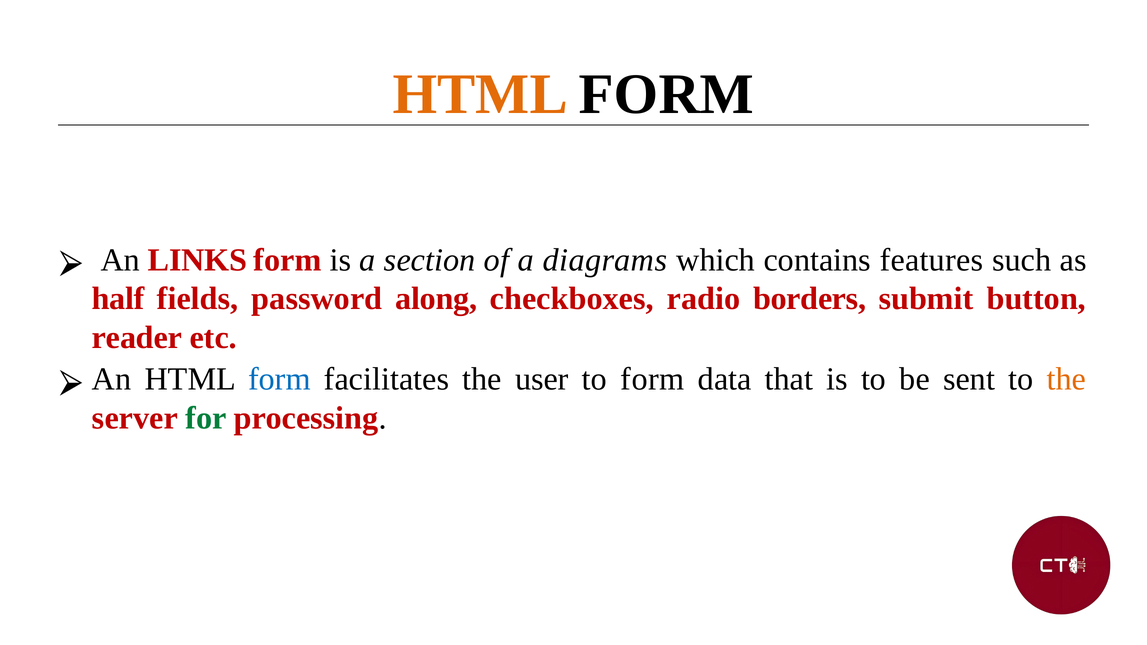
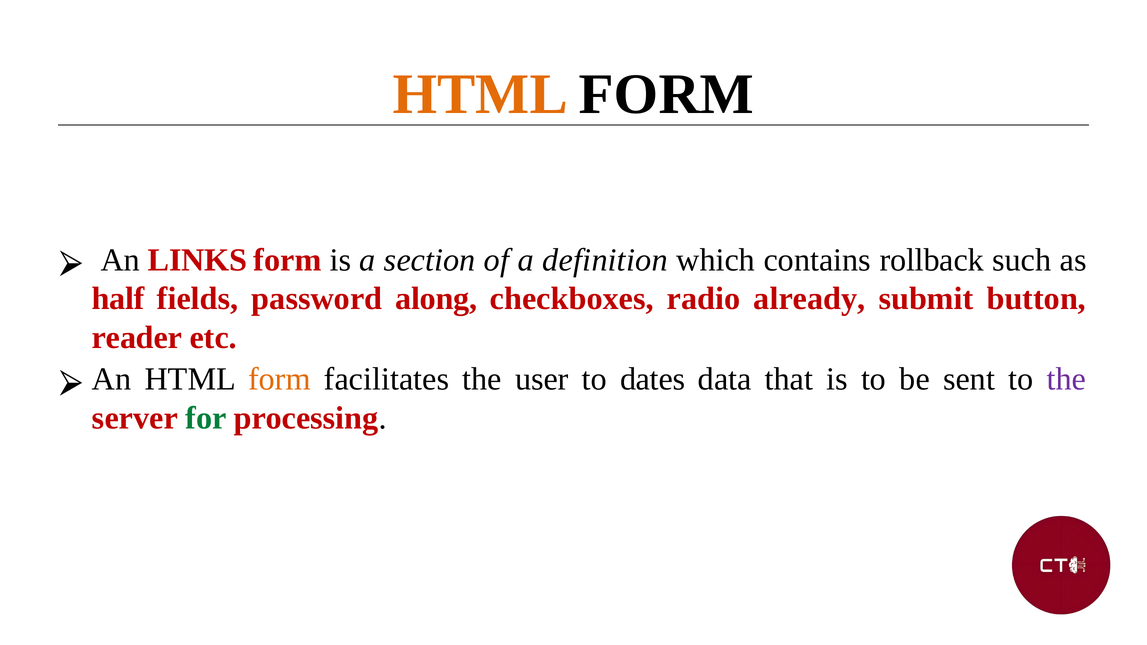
diagrams: diagrams -> definition (605, 260)
features: features -> rollback (932, 260)
borders: borders -> already (809, 299)
form colour: blue -> orange (279, 379)
to form: form -> dates (653, 379)
the colour: orange -> purple (1066, 379)
